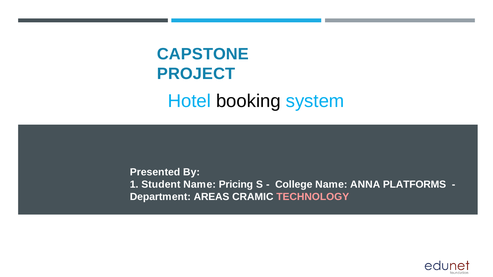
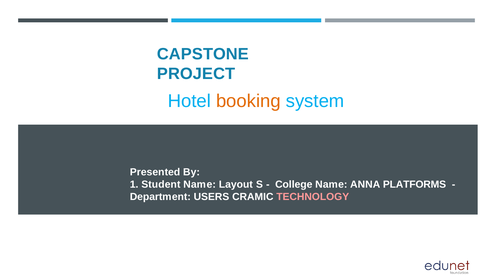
booking colour: black -> orange (248, 101)
Pricing: Pricing -> Layout (236, 185)
AREAS: AREAS -> USERS (211, 197)
